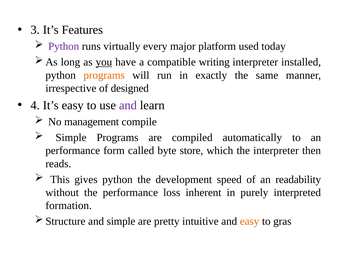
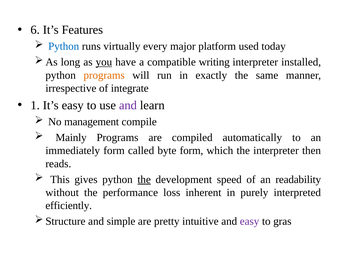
3: 3 -> 6 (35, 30)
Python colour: purple -> blue (64, 46)
designed: designed -> integrate (130, 88)
4: 4 -> 1 (35, 106)
Simple: Simple -> Mainly (71, 138)
performance: performance -> immediately (73, 151)
byte store: store -> form (191, 151)
the underline: none -> present (144, 180)
formation: formation -> efficiently (69, 206)
easy colour: orange -> purple (250, 222)
